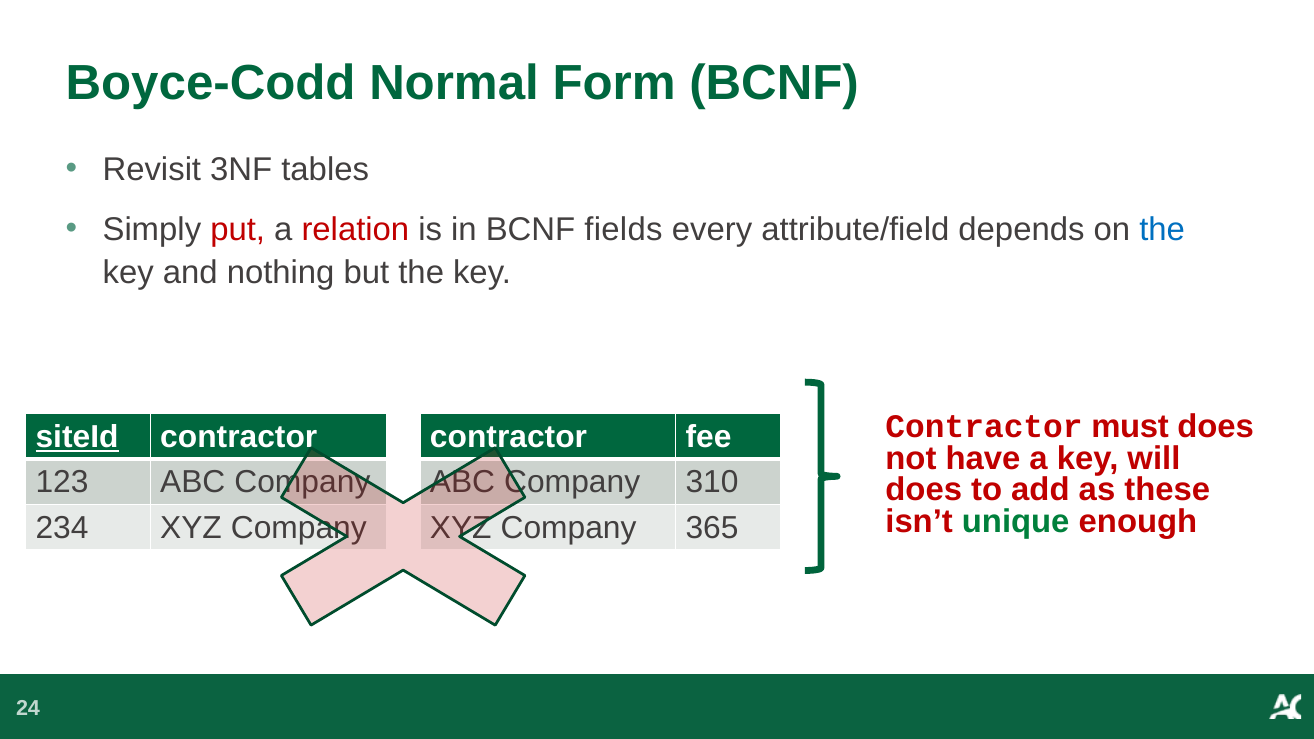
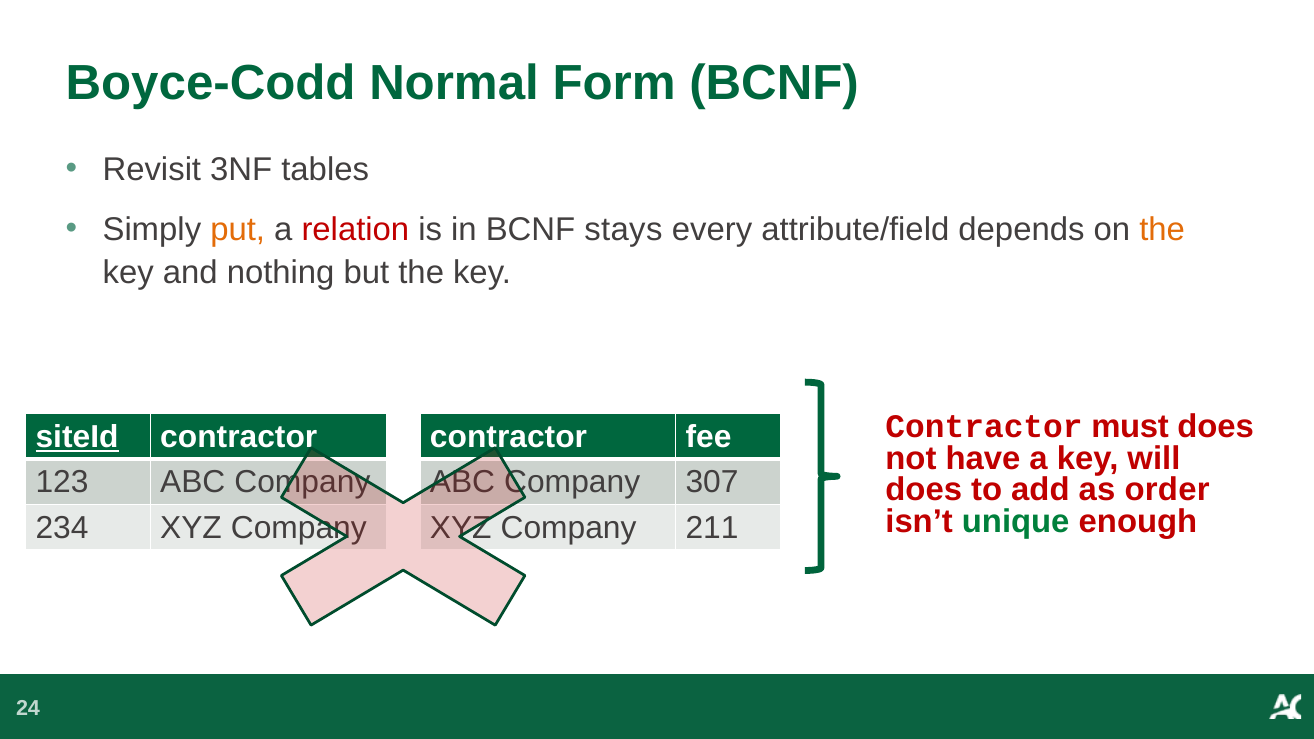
put colour: red -> orange (238, 229)
fields: fields -> stays (623, 229)
the colour: blue -> orange (1162, 229)
310: 310 -> 307 (712, 482)
these: these -> order (1167, 490)
365: 365 -> 211 (712, 528)
